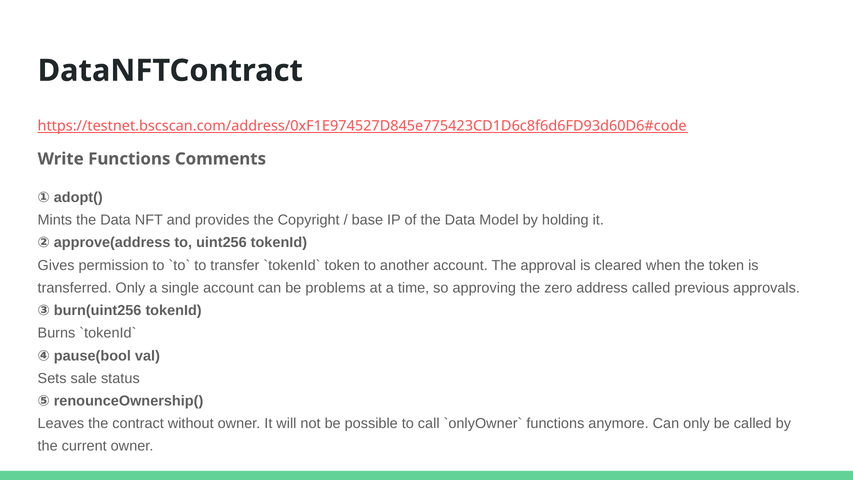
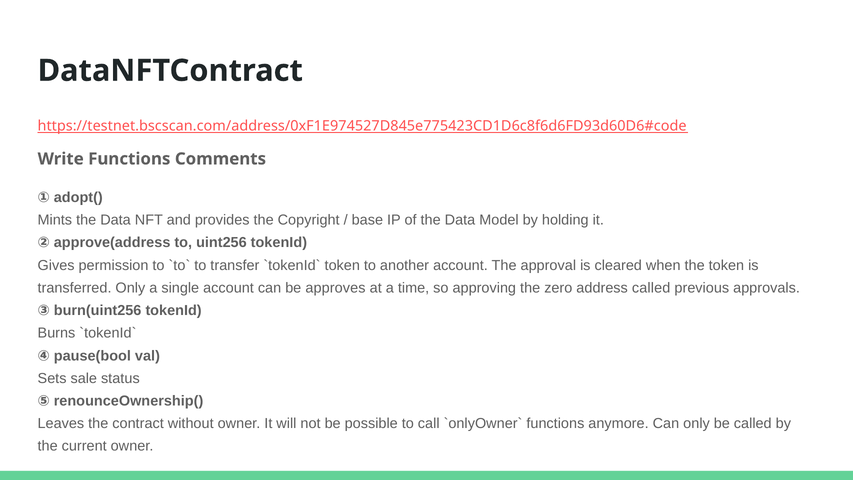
problems: problems -> approves (335, 288)
